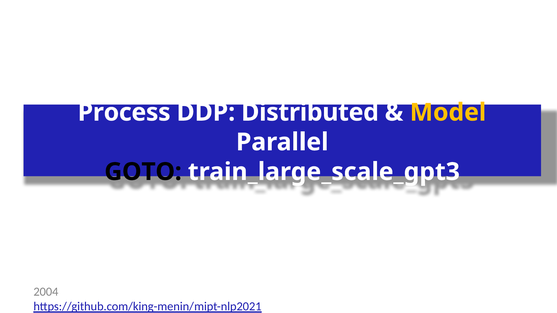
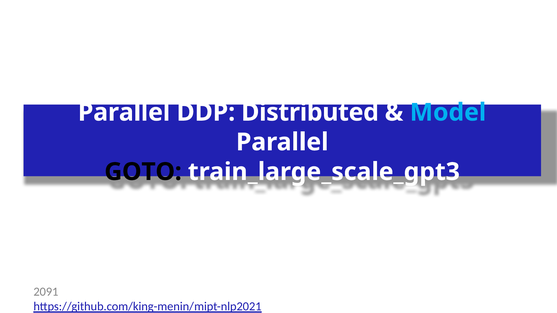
Process: Process -> Parallel (124, 113)
Model colour: yellow -> light blue (448, 113)
2004: 2004 -> 2091 (46, 292)
